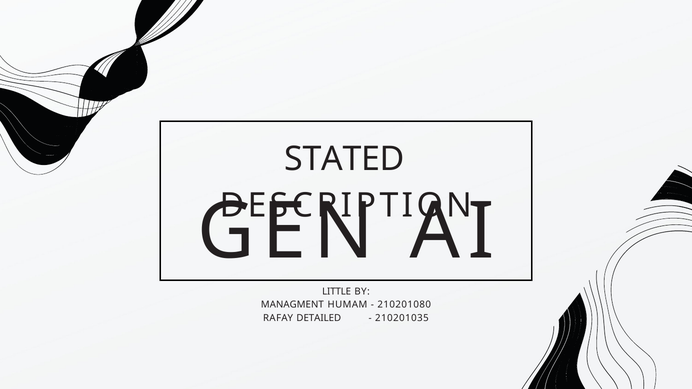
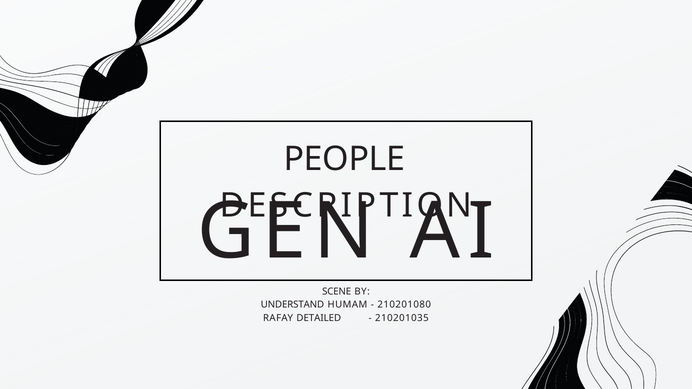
STATED: STATED -> PEOPLE (344, 159)
LITTLE: LITTLE -> SCENE (337, 292)
MANAGMENT: MANAGMENT -> UNDERSTAND (292, 305)
